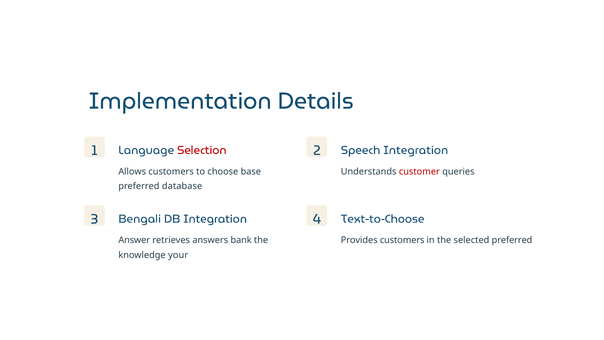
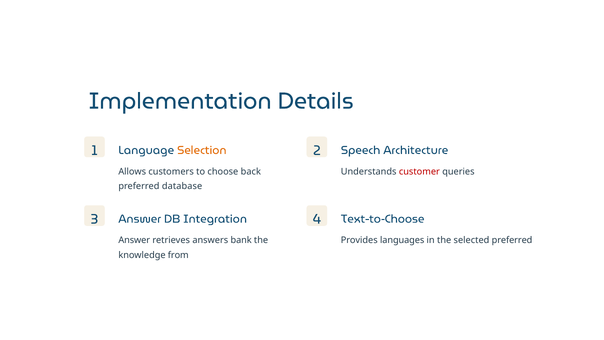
Selection colour: red -> orange (202, 150)
Speech Integration: Integration -> Architecture (416, 150)
base: base -> back (251, 171)
3 Bengali: Bengali -> Answer (140, 219)
Provides customers: customers -> languages (402, 240)
your: your -> from (178, 255)
